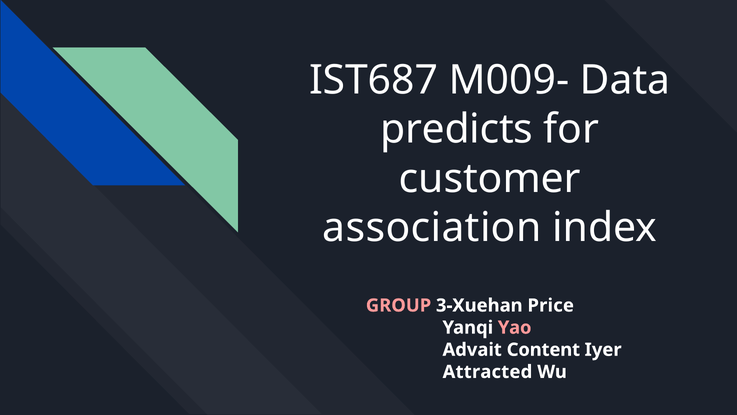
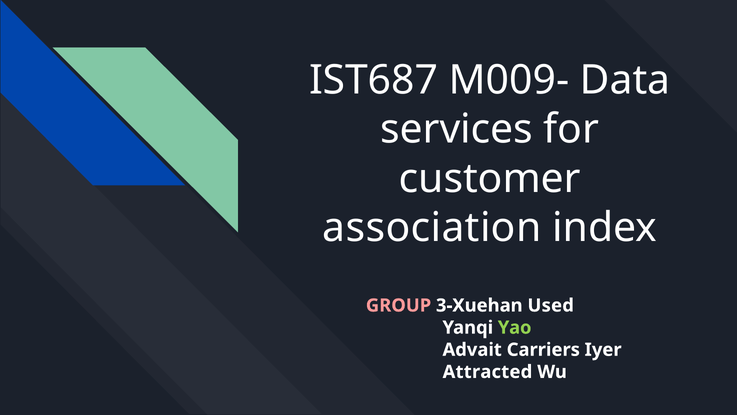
predicts: predicts -> services (457, 129)
Price: Price -> Used (551, 305)
Yao colour: pink -> light green (515, 327)
Content: Content -> Carriers (543, 349)
